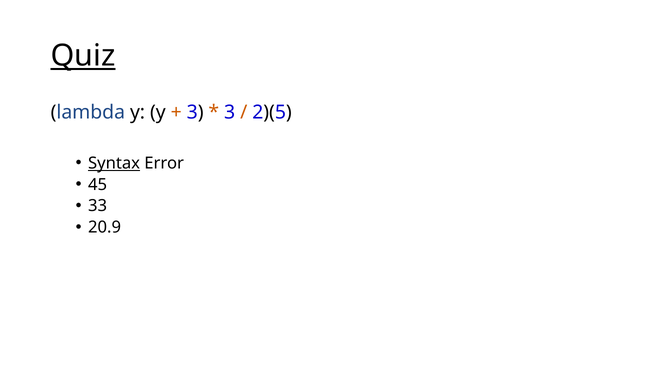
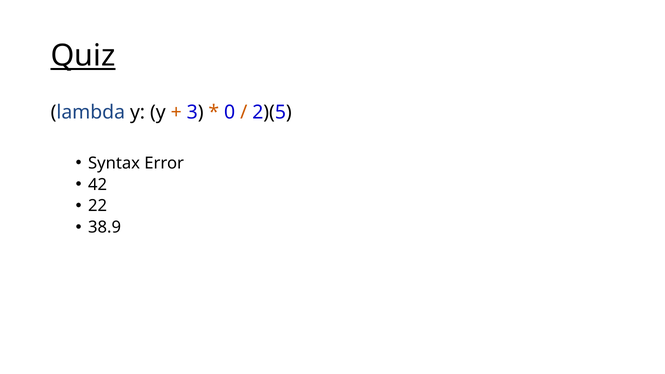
3: 3 -> 0 (230, 112)
Syntax underline: present -> none (114, 163)
45: 45 -> 42 (98, 185)
33: 33 -> 22 (98, 206)
20.9: 20.9 -> 38.9 (105, 227)
